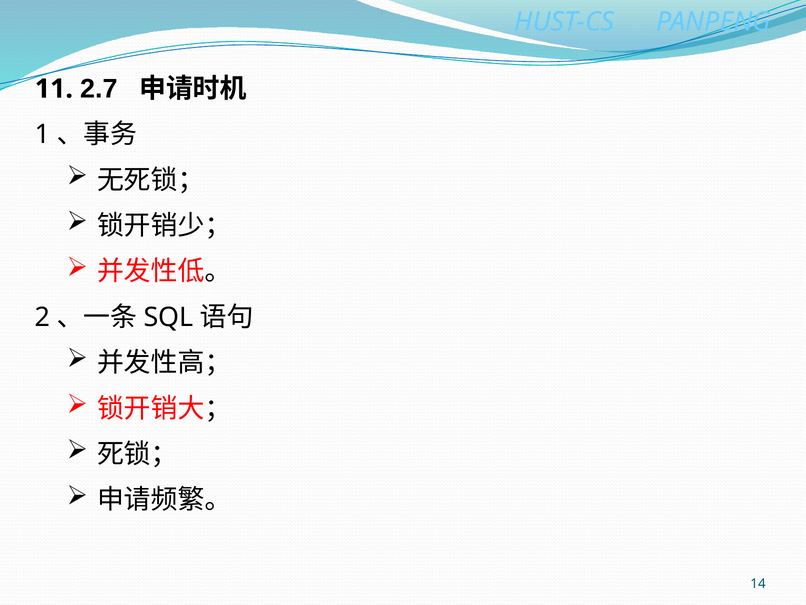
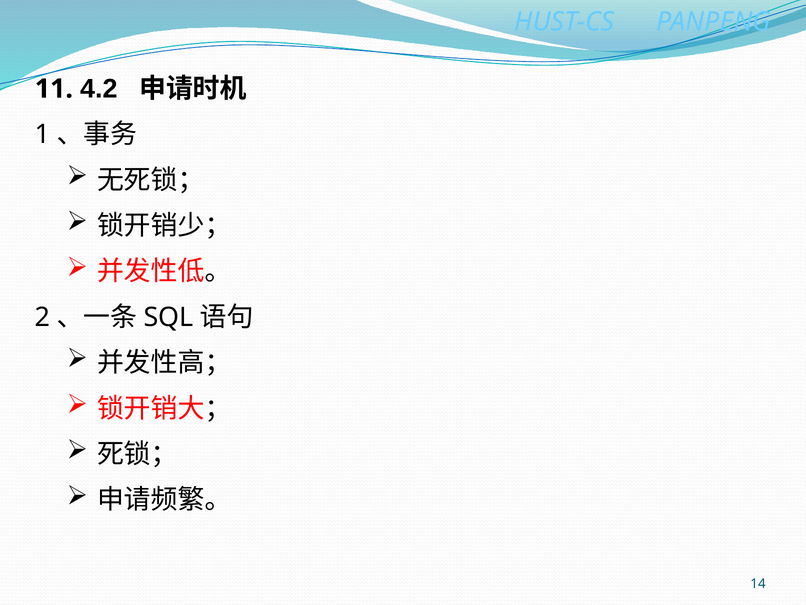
2.7: 2.7 -> 4.2 (99, 89)
